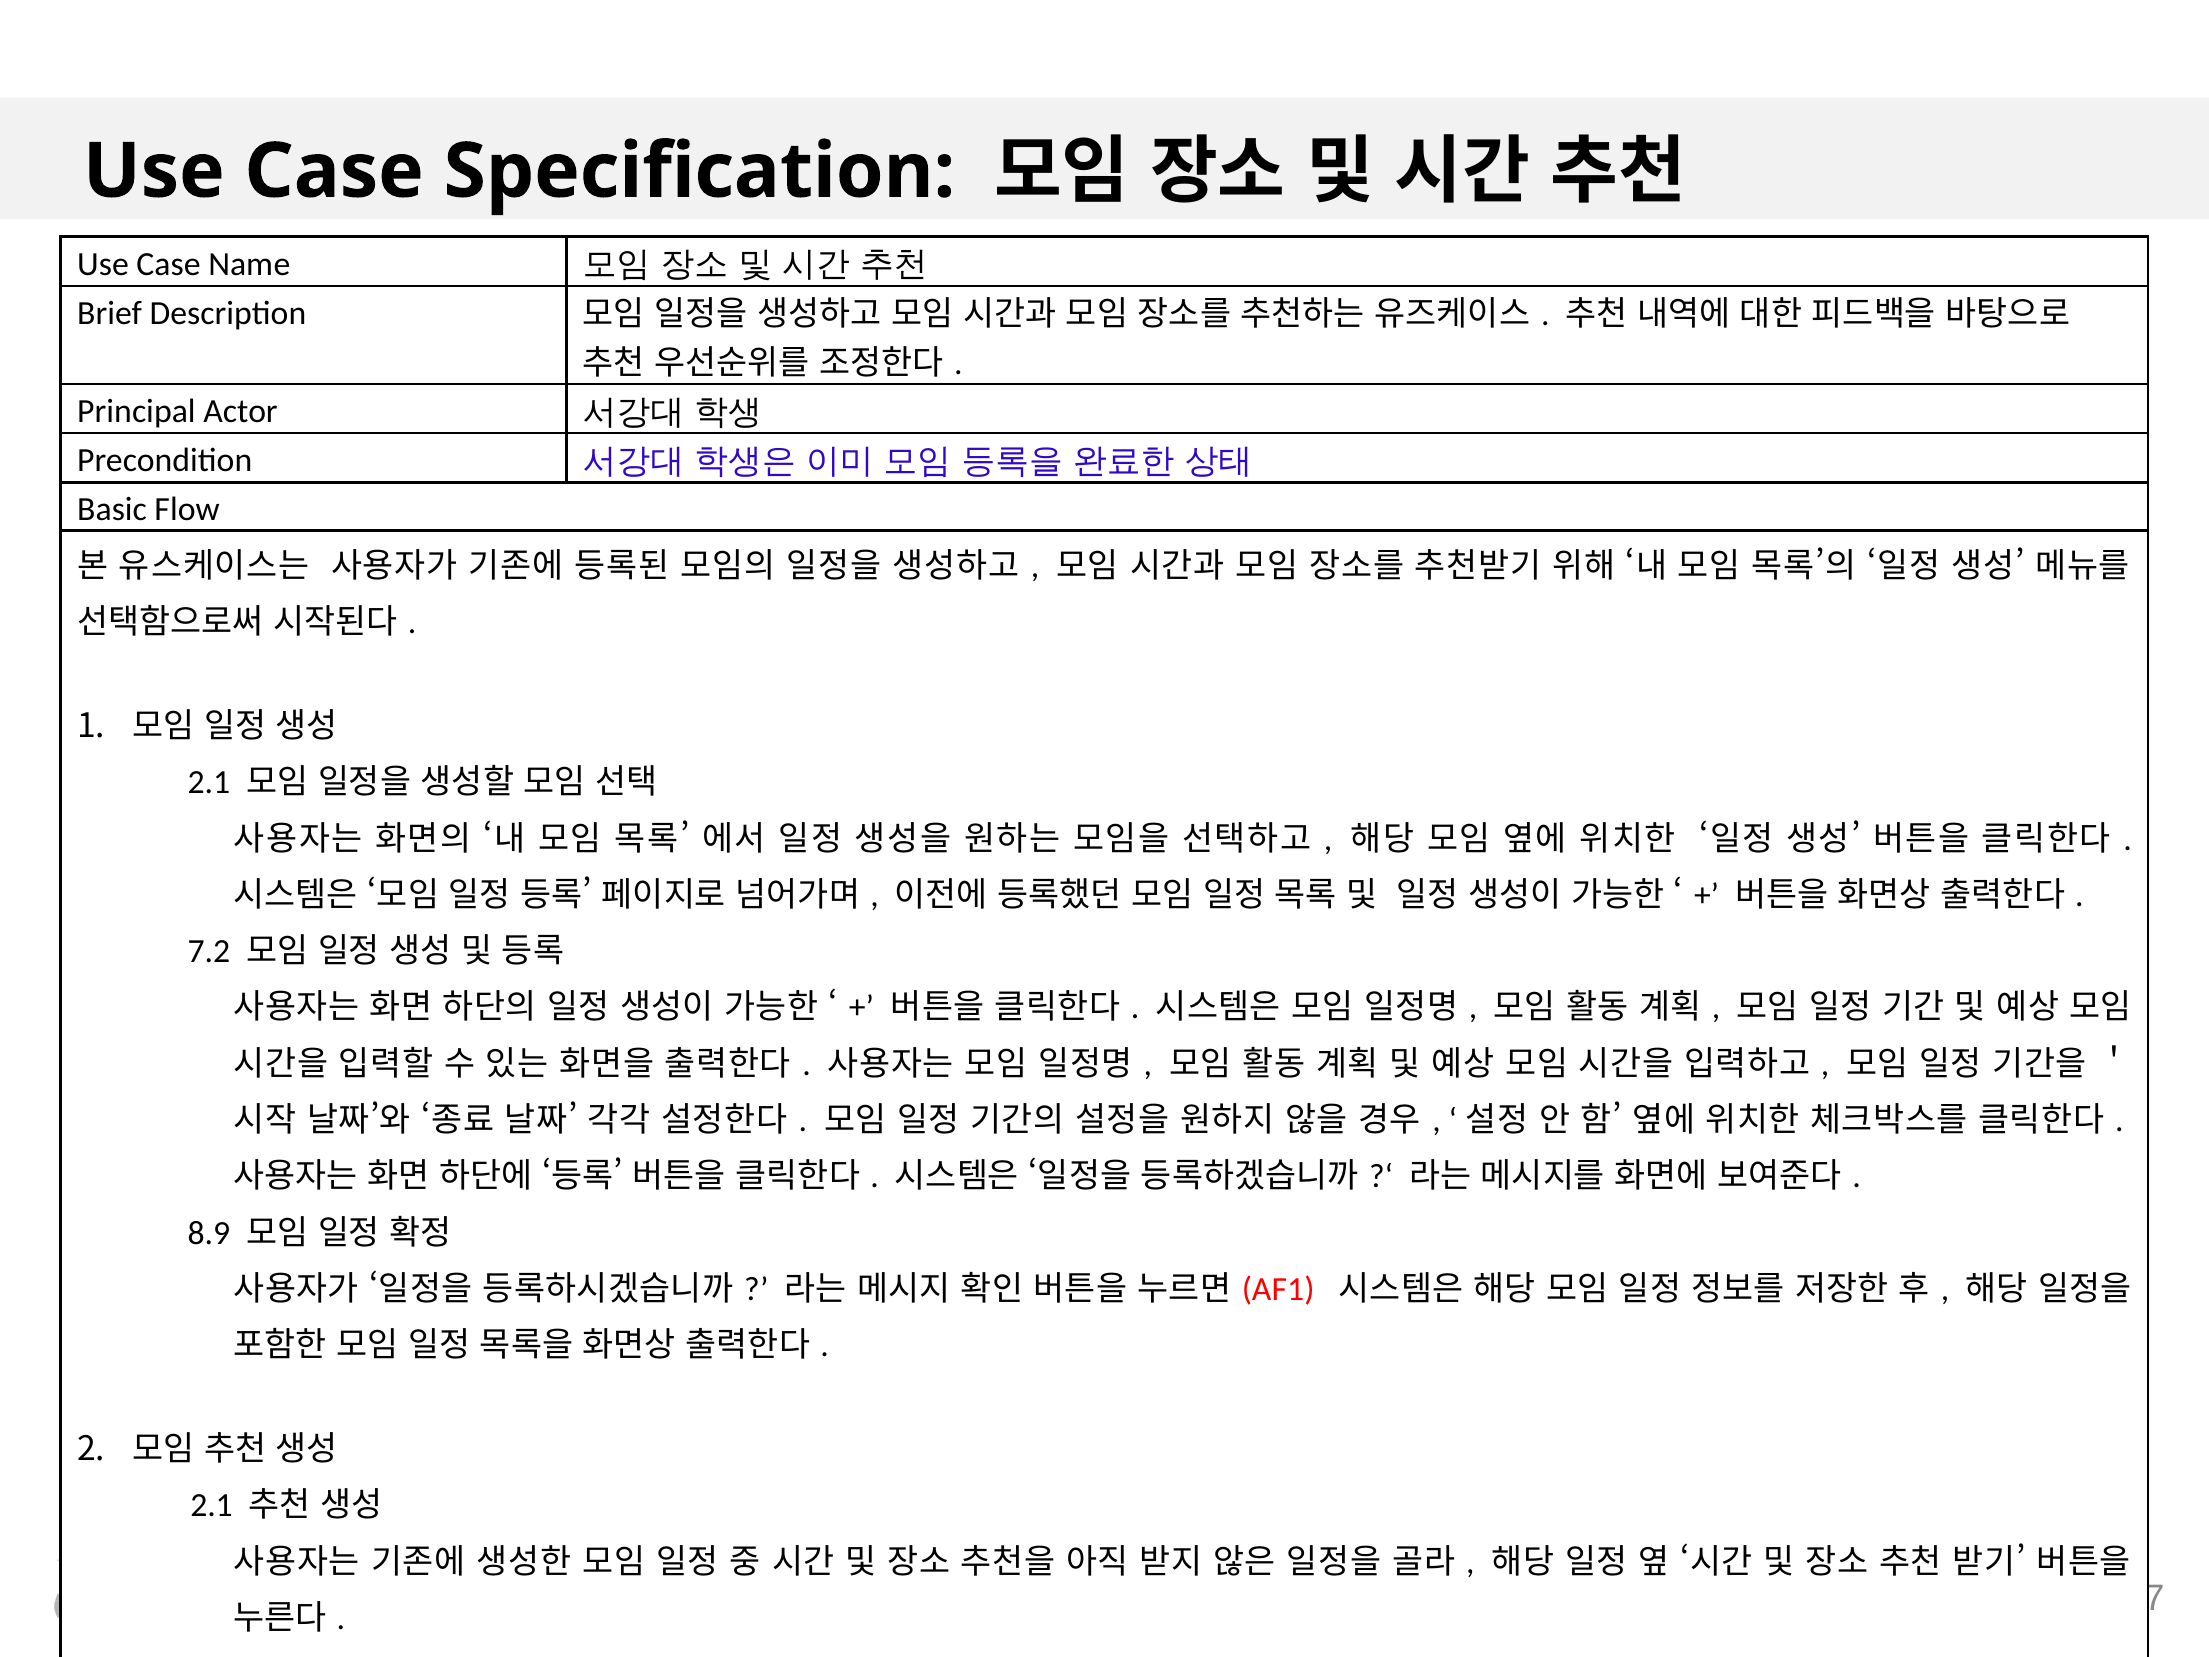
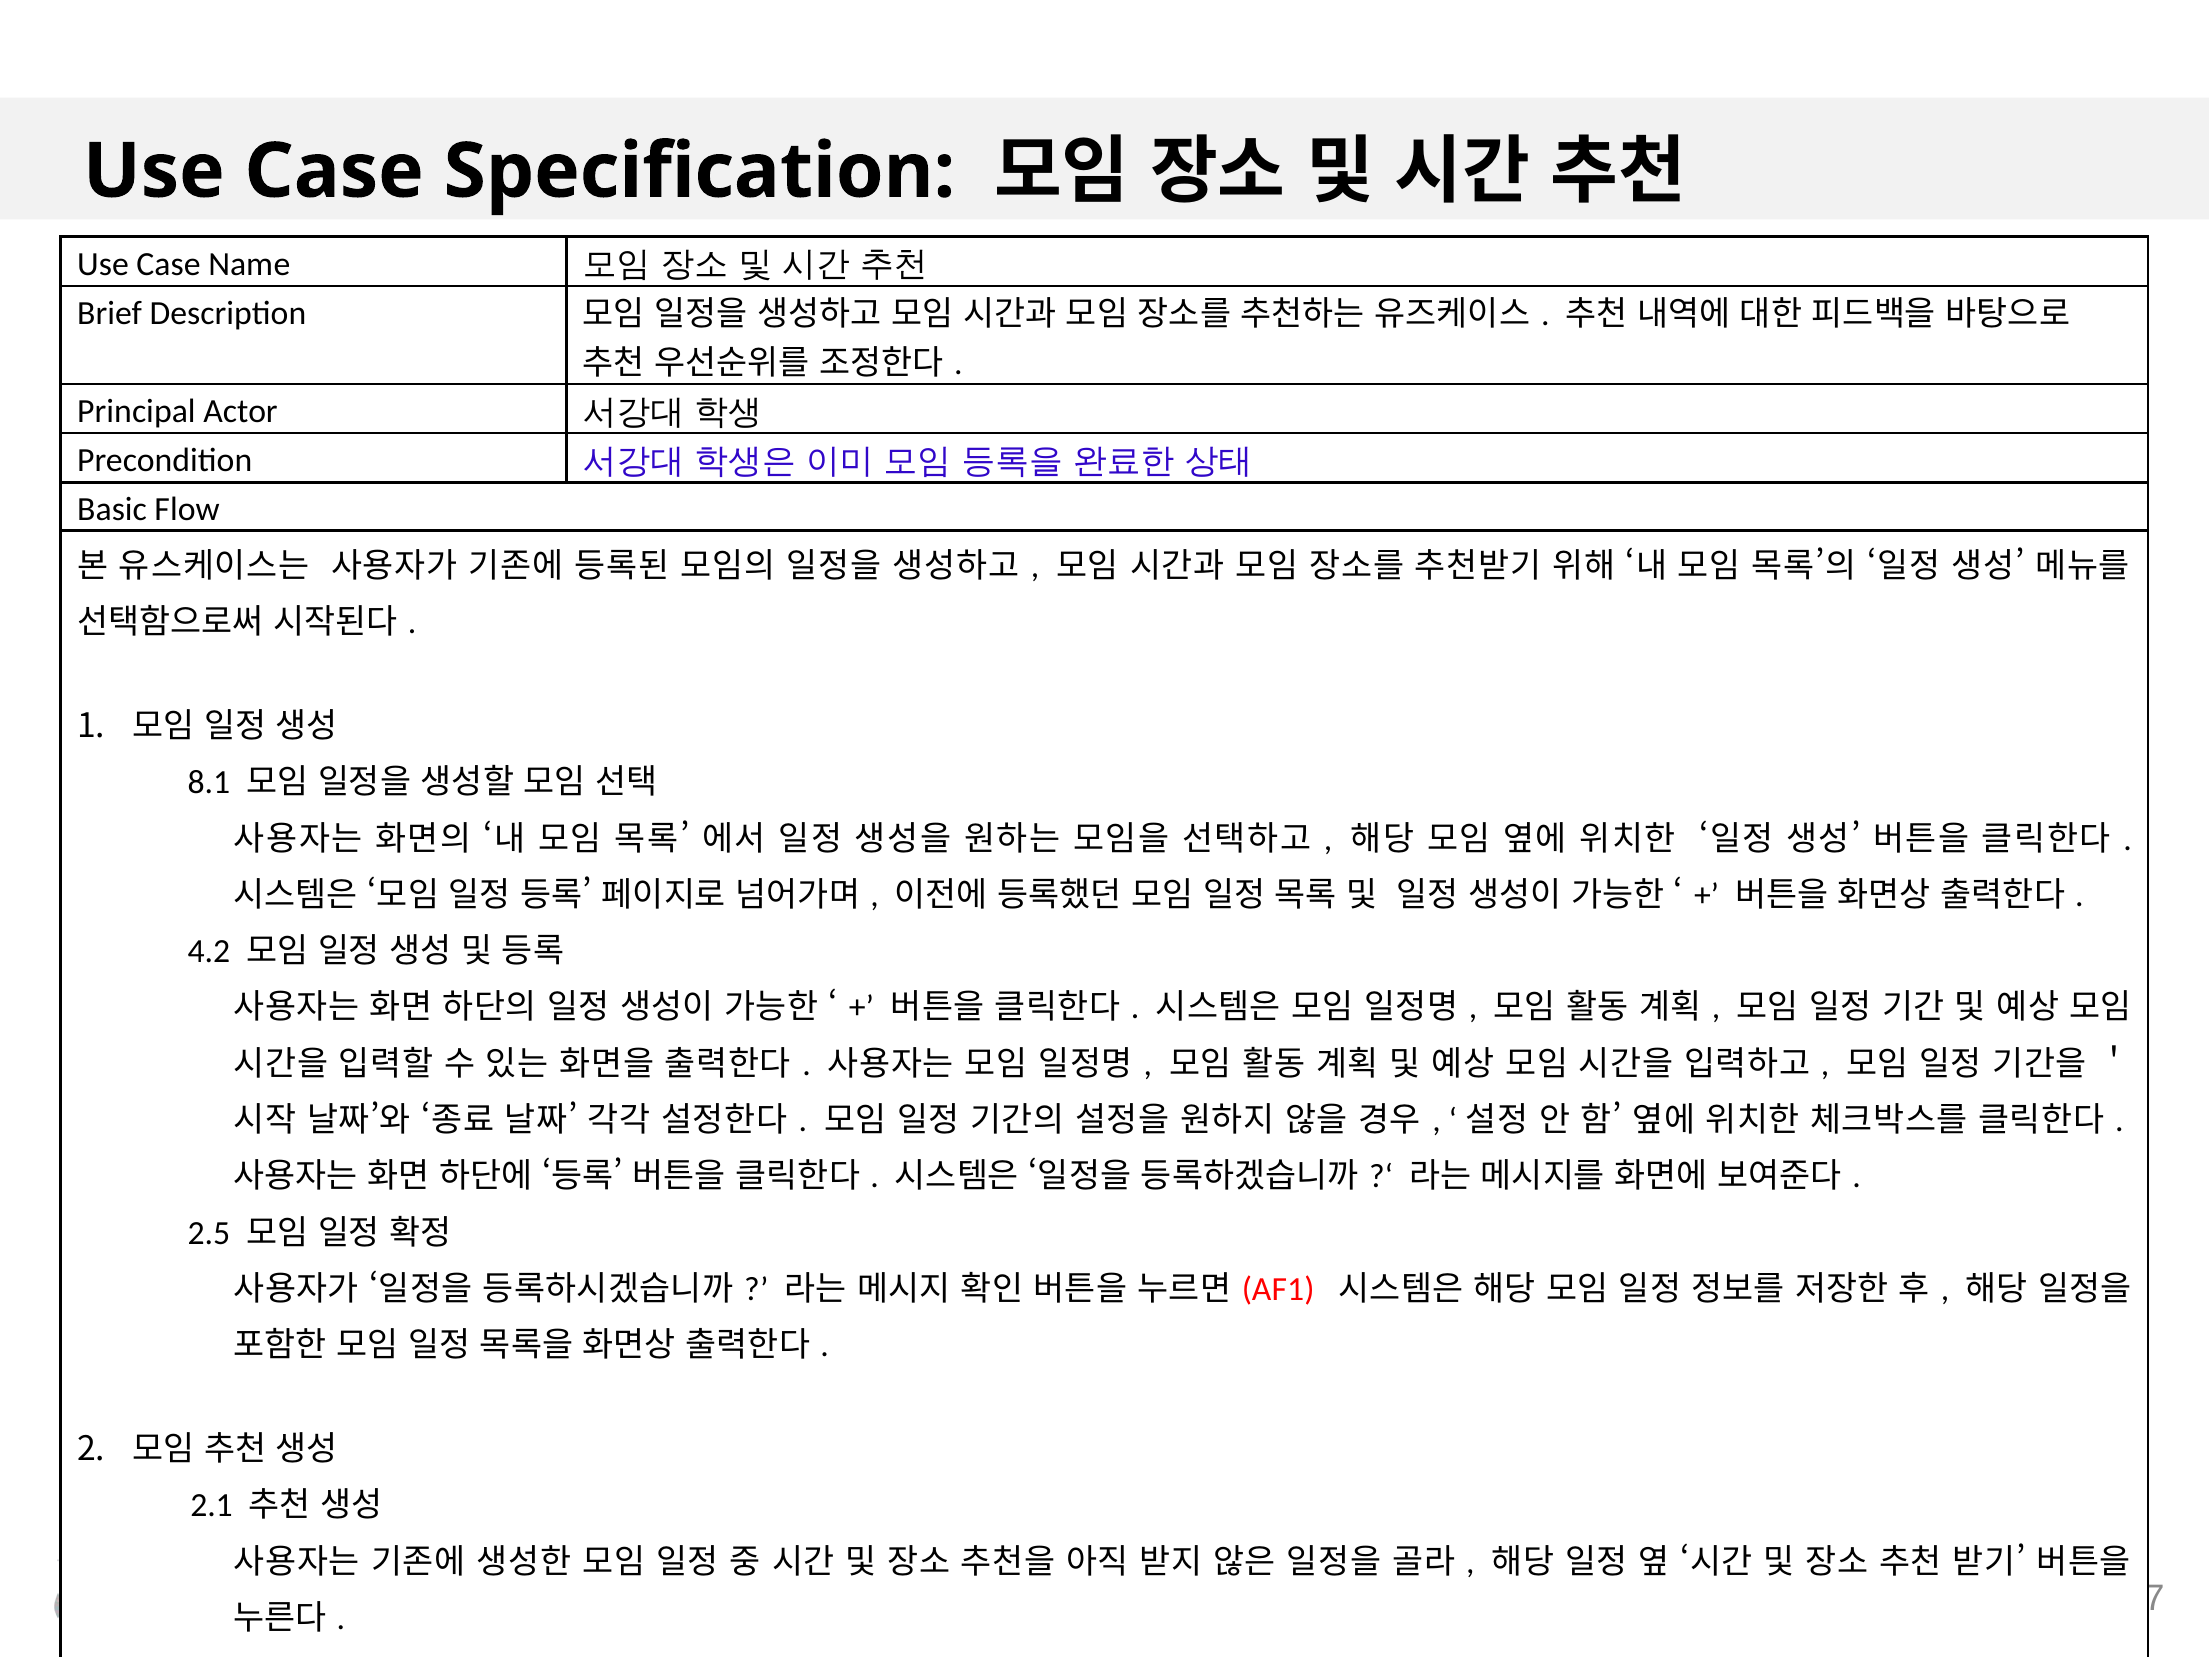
2.1: 2.1 -> 8.1 (209, 783)
7.2: 7.2 -> 4.2 (209, 951)
8.9: 8.9 -> 2.5 (209, 1233)
